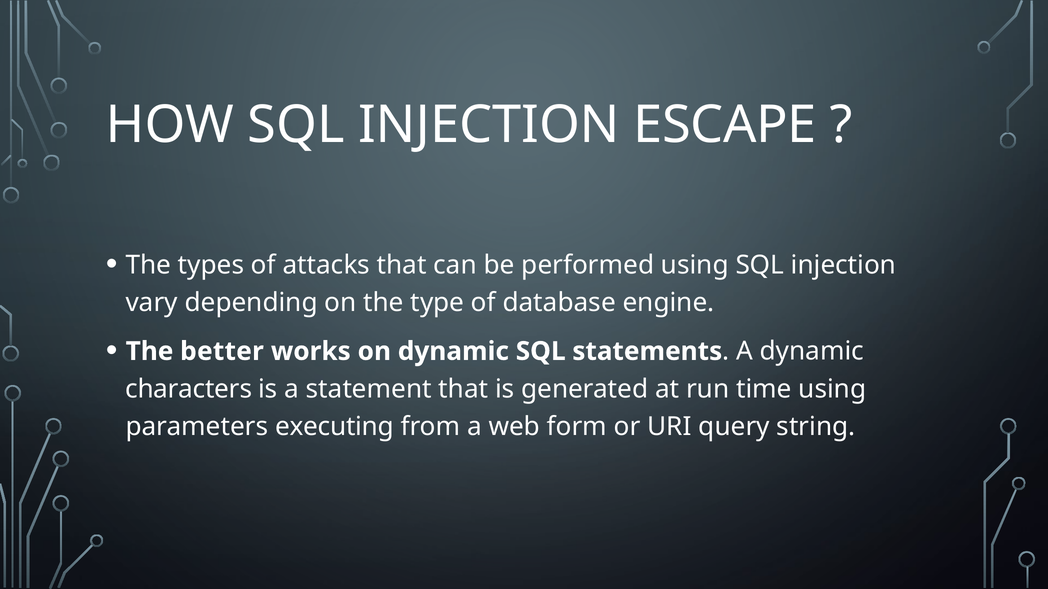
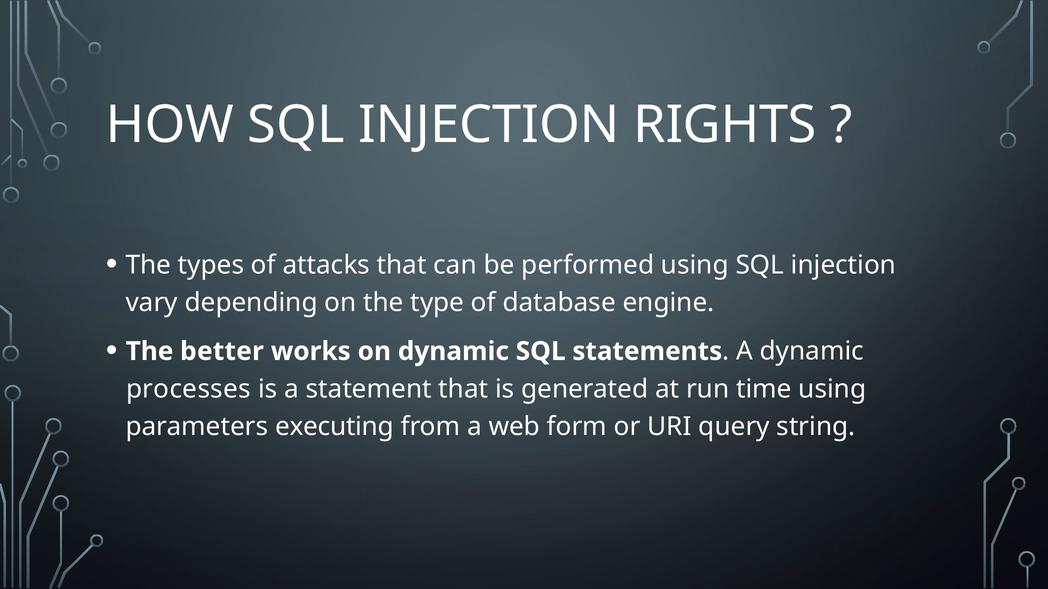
ESCAPE: ESCAPE -> RIGHTS (725, 125)
characters: characters -> processes (188, 389)
